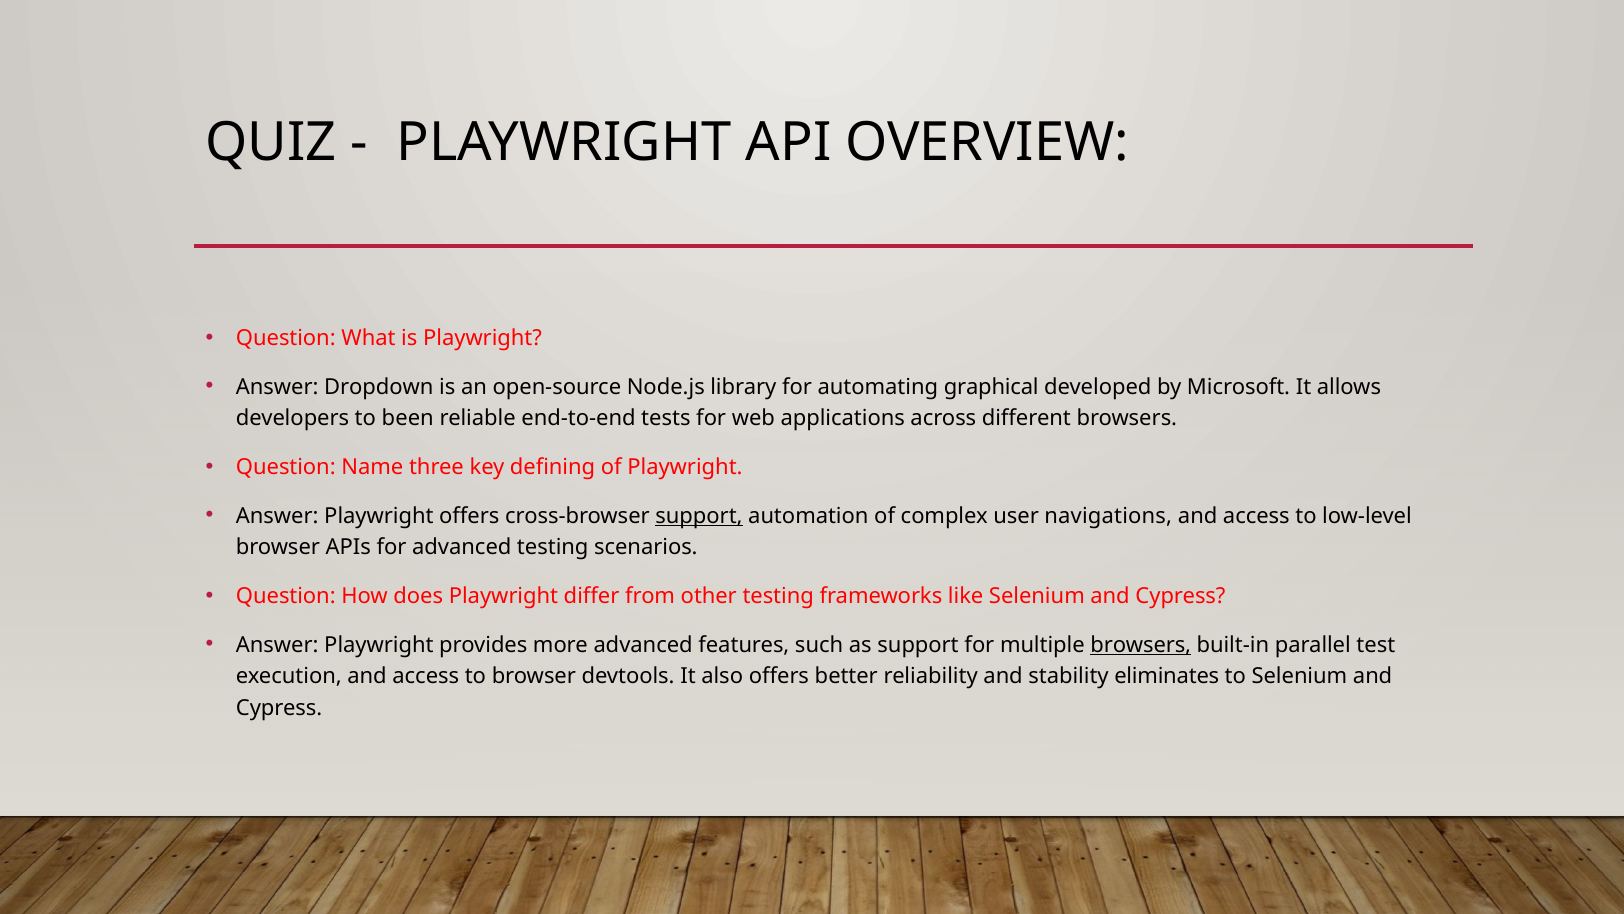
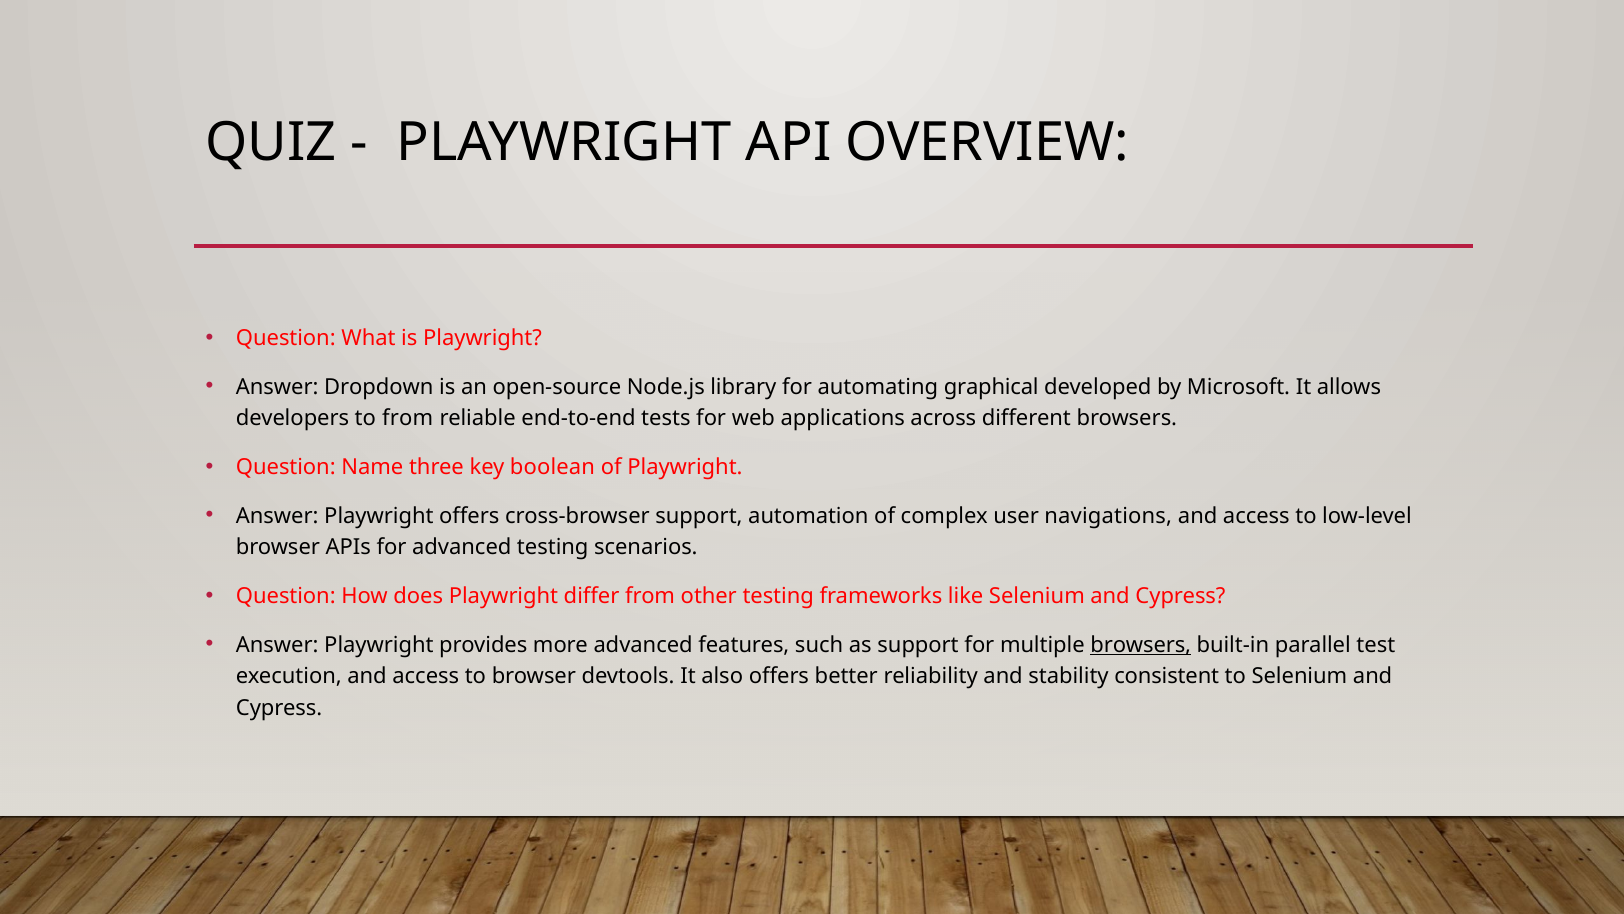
to been: been -> from (408, 418)
defining: defining -> boolean (552, 467)
support underline: present -> none (699, 516)
eliminates: eliminates -> consistent (1167, 676)
